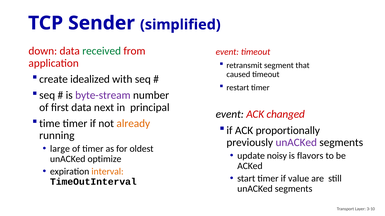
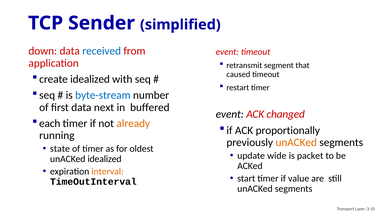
received colour: green -> blue (102, 51)
byte-stream colour: purple -> blue (103, 95)
principal: principal -> buffered (150, 108)
time: time -> each (50, 124)
unACKed colour: purple -> orange (296, 143)
large: large -> state (60, 149)
noisy: noisy -> wide (277, 156)
flavors: flavors -> packet (310, 156)
unACKed optimize: optimize -> idealized (105, 159)
